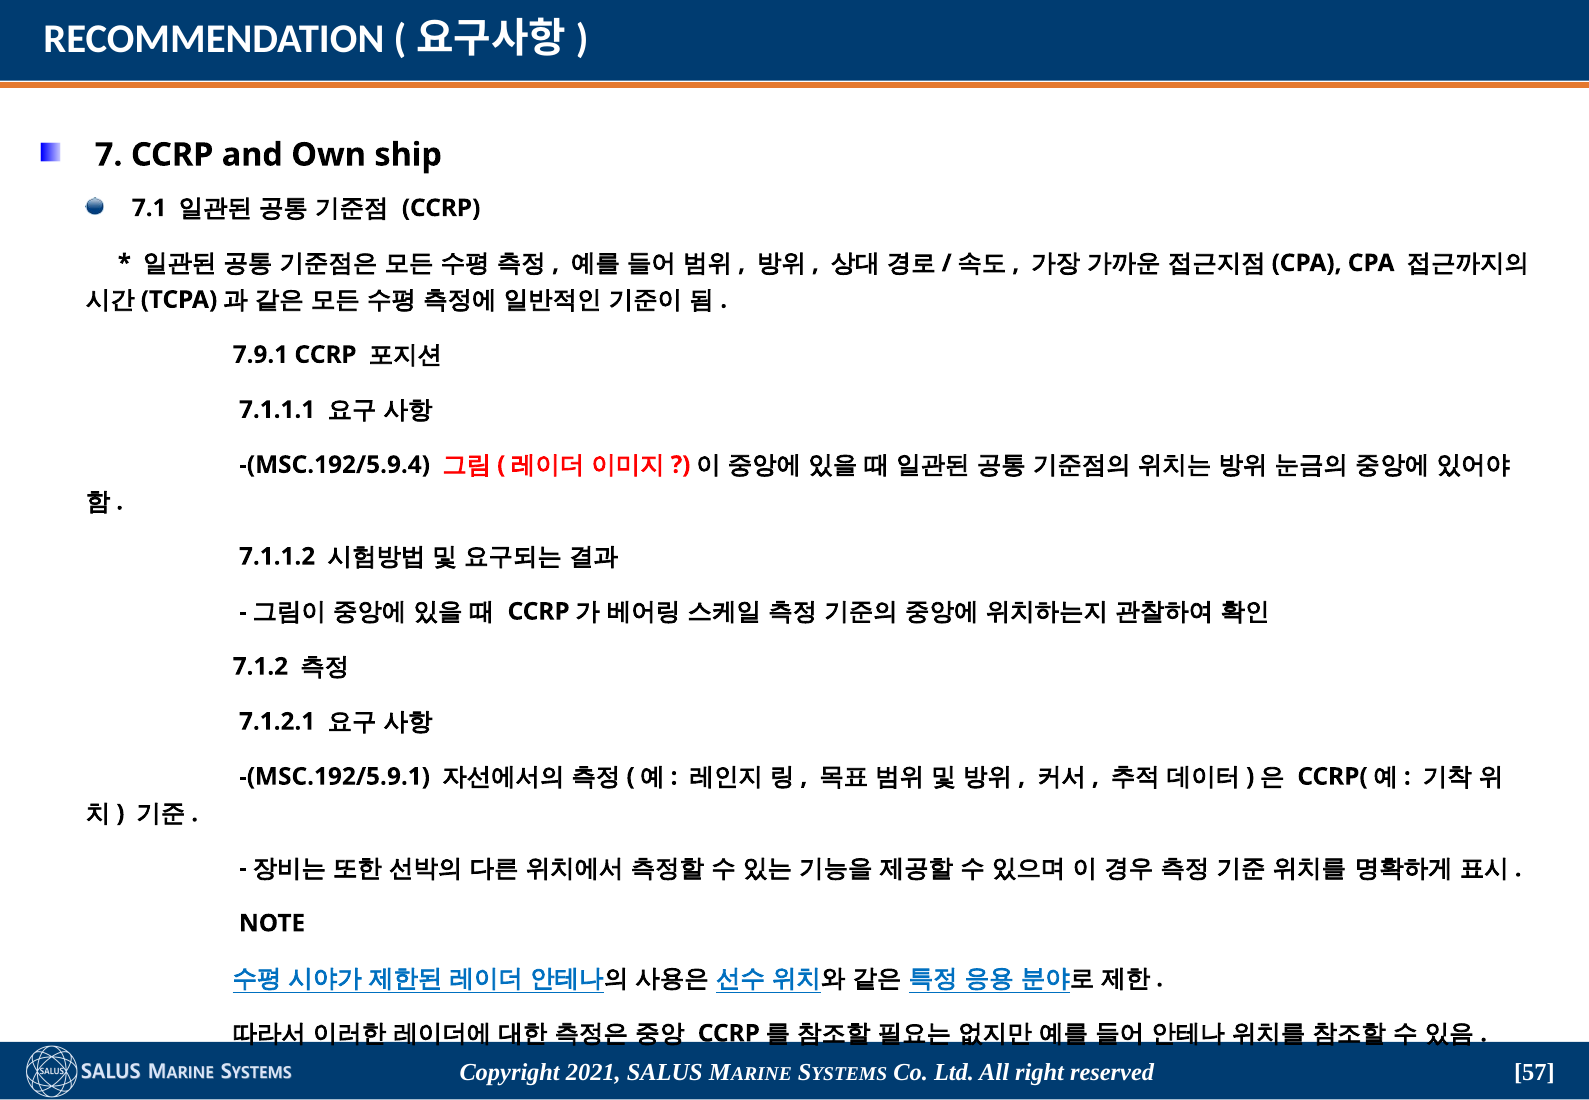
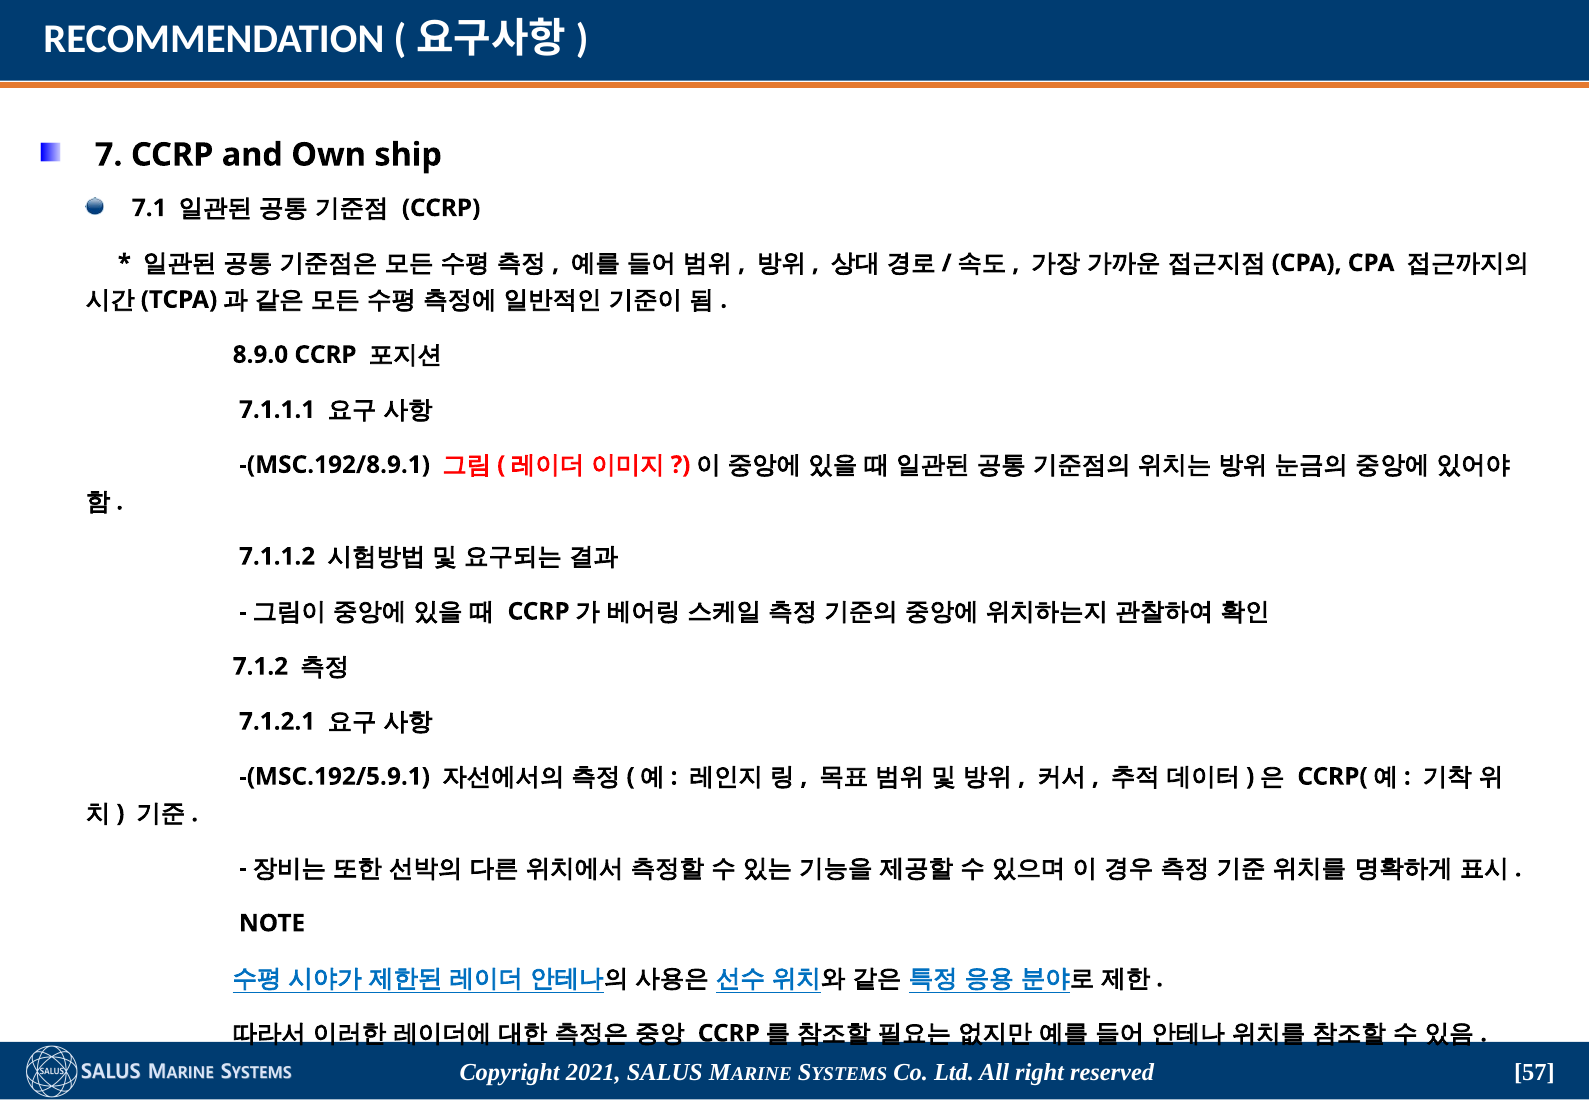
7.9.1: 7.9.1 -> 8.9.0 (260, 355)
-(MSC.192/5.9.4: -(MSC.192/5.9.4 -> -(MSC.192/8.9.1 (335, 465)
